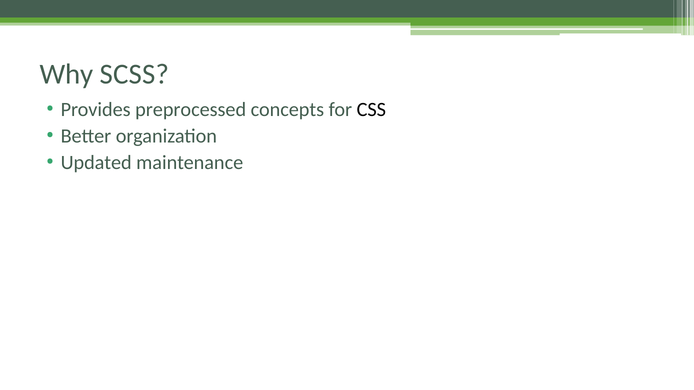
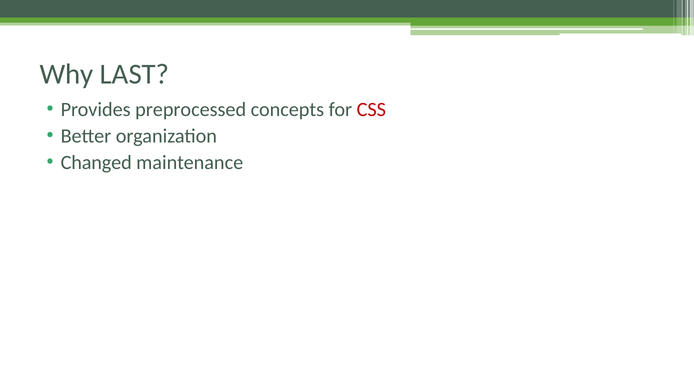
SCSS: SCSS -> LAST (135, 74)
CSS colour: black -> red (371, 110)
Updated: Updated -> Changed (96, 163)
